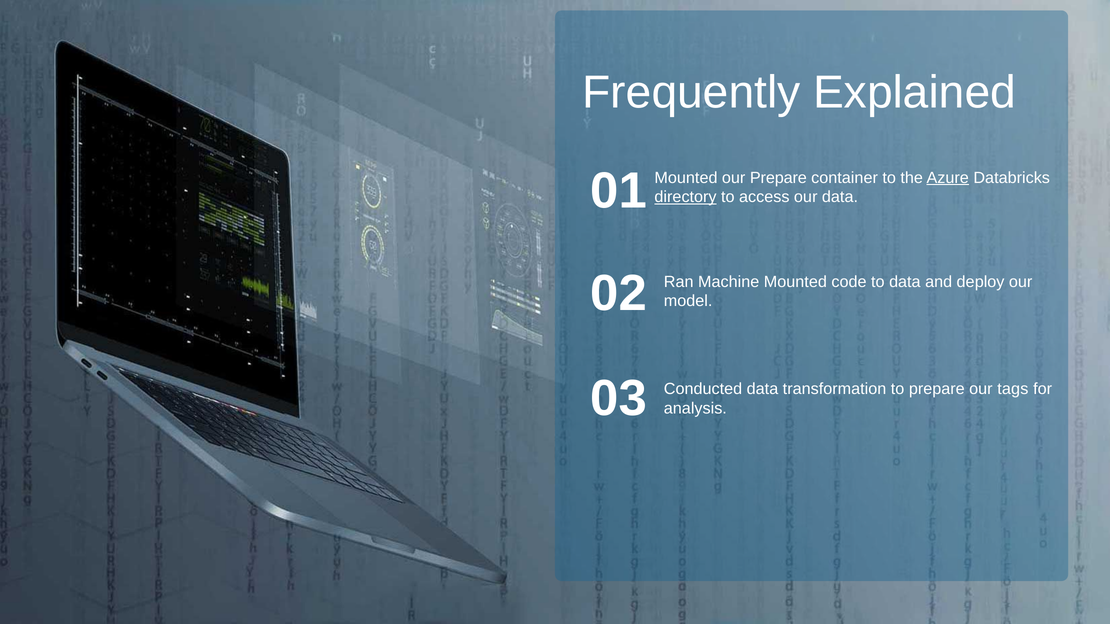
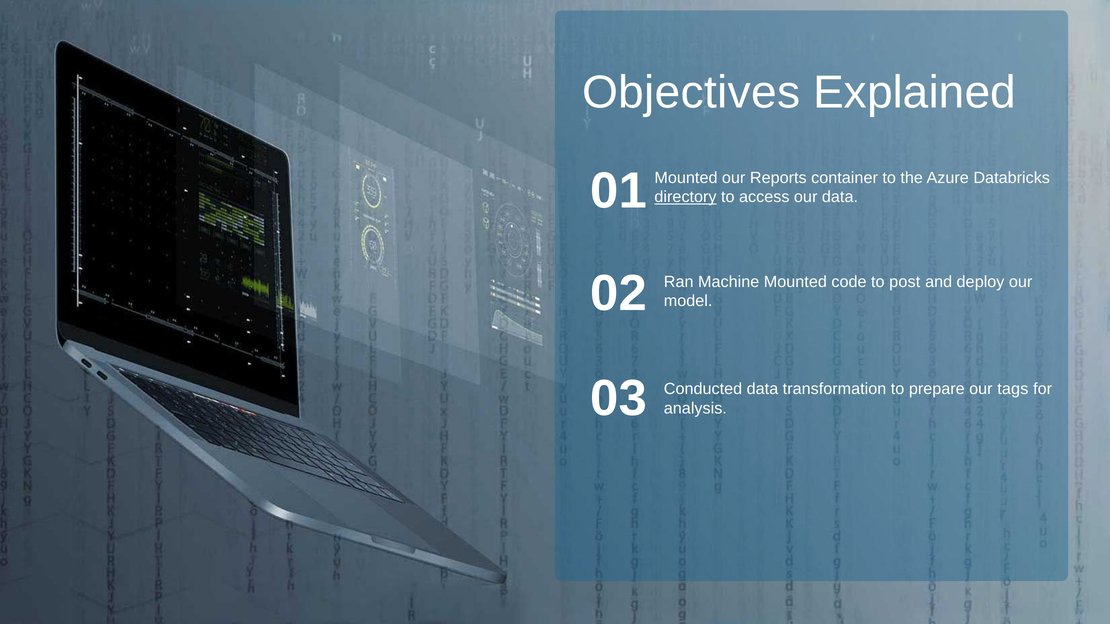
Frequently: Frequently -> Objectives (691, 93)
our Prepare: Prepare -> Reports (778, 178)
Azure underline: present -> none (948, 178)
to data: data -> post (905, 282)
